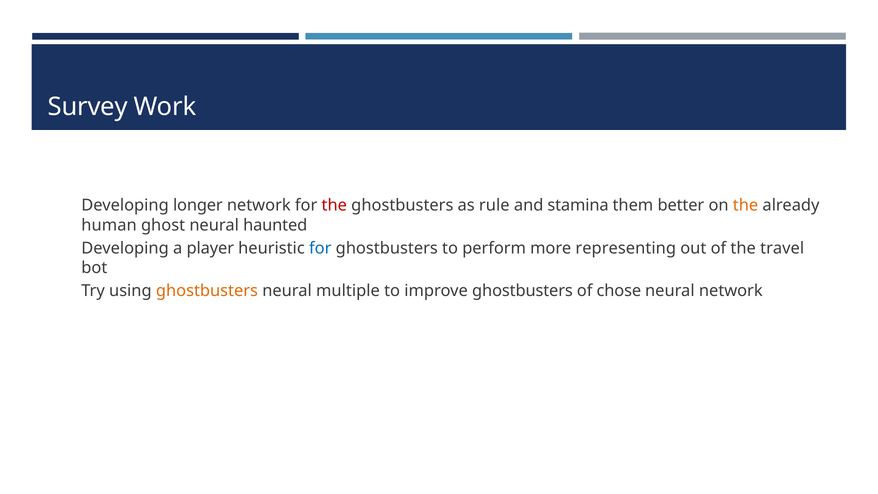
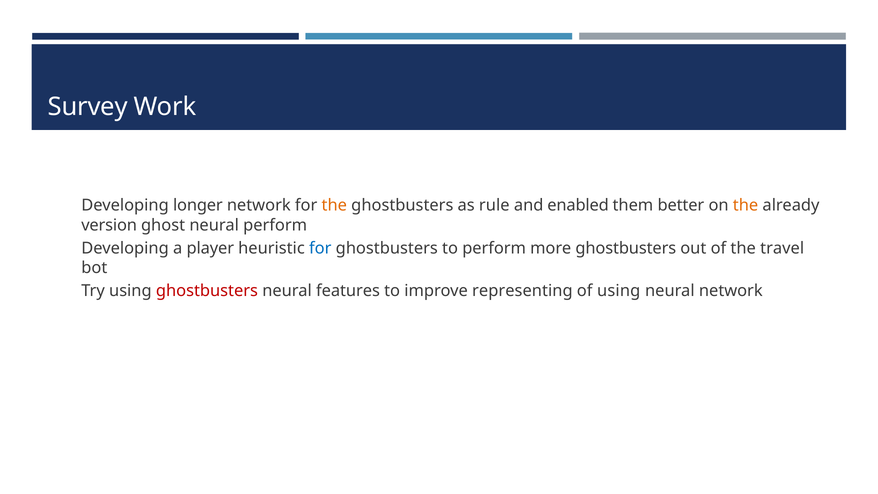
the colour: red -> orange (334, 205)
stamina: stamina -> enabled (578, 205)
human: human -> version (109, 225)
neural haunted: haunted -> perform (275, 225)
more representing: representing -> ghostbusters (626, 248)
ghostbusters colour: orange -> red (207, 291)
multiple: multiple -> features (348, 291)
improve ghostbusters: ghostbusters -> representing (522, 291)
of chose: chose -> using (619, 291)
